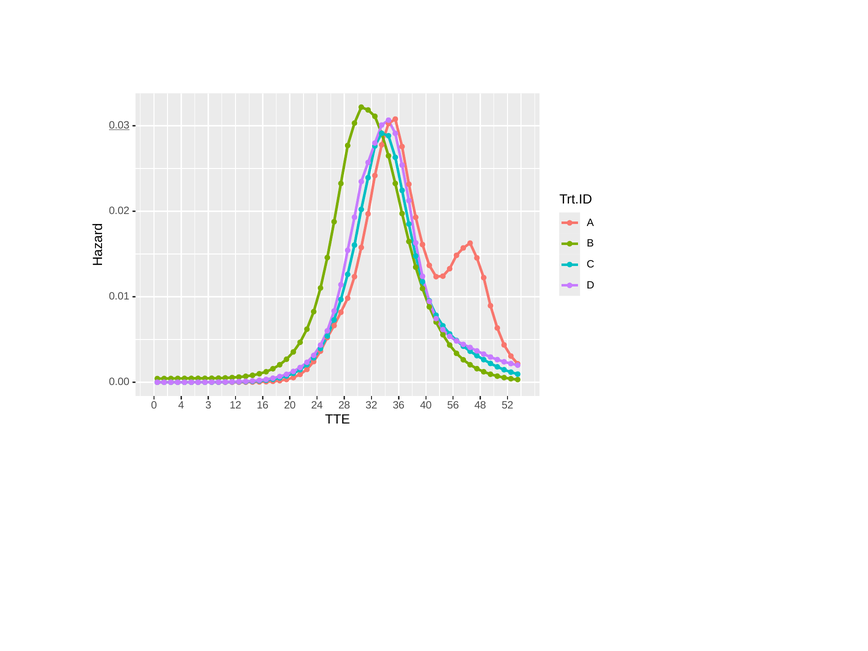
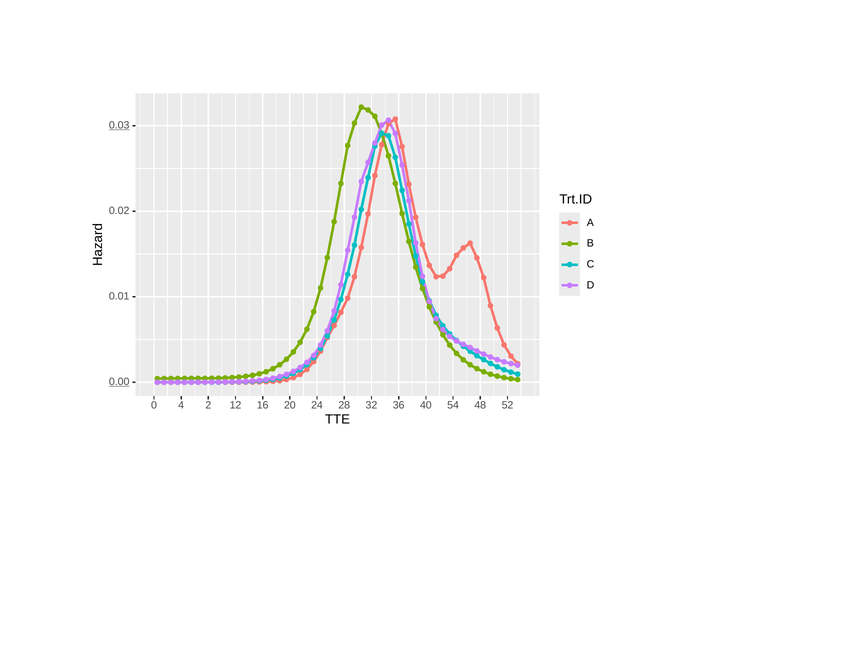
0.00 underline: none -> present (119, 382)
3: 3 -> 2 (208, 405)
56: 56 -> 54 (453, 405)
